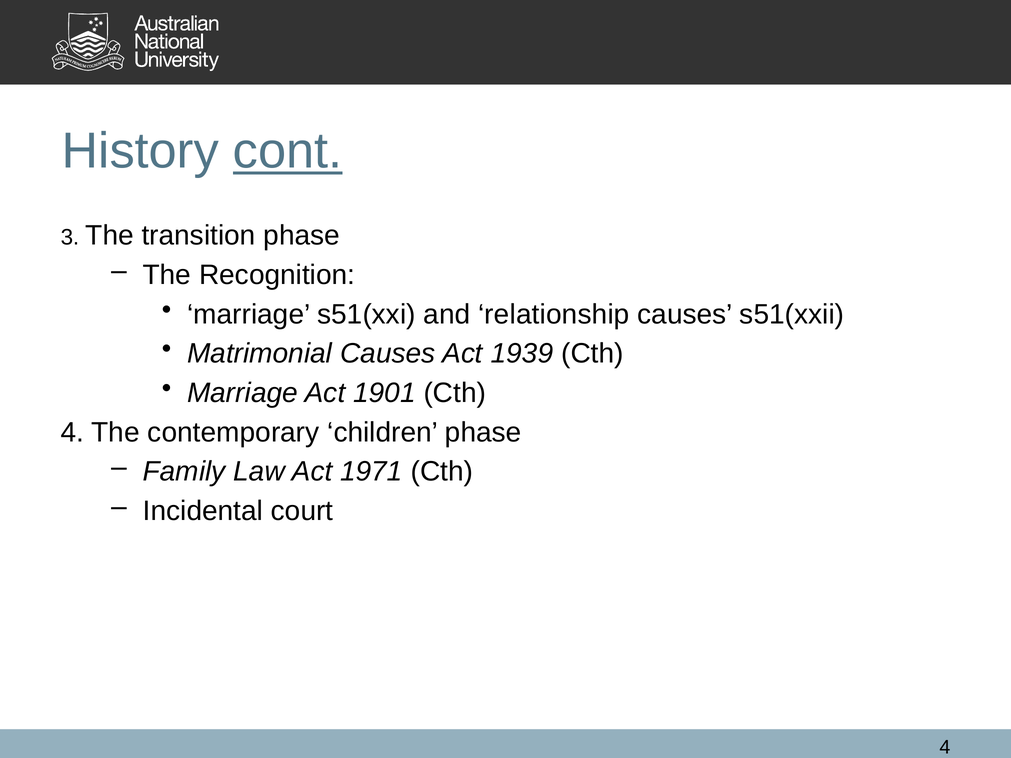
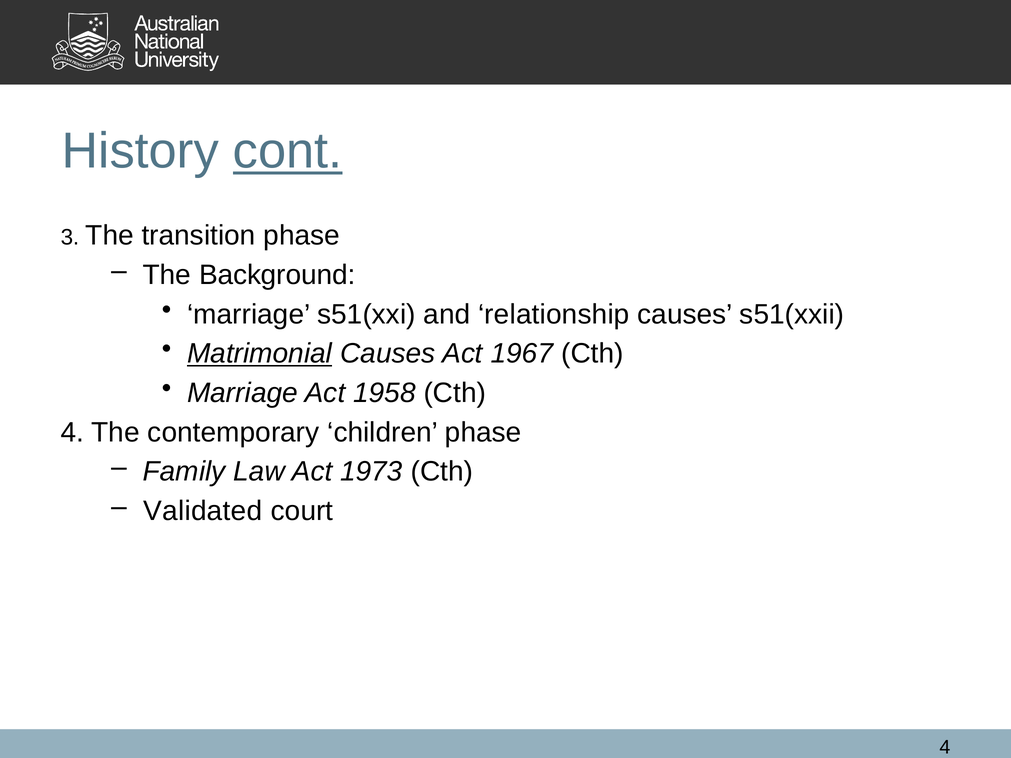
Recognition: Recognition -> Background (277, 275)
Matrimonial underline: none -> present (260, 354)
1939: 1939 -> 1967 (522, 354)
1901: 1901 -> 1958 (384, 393)
1971: 1971 -> 1973 (371, 472)
Incidental: Incidental -> Validated (203, 511)
